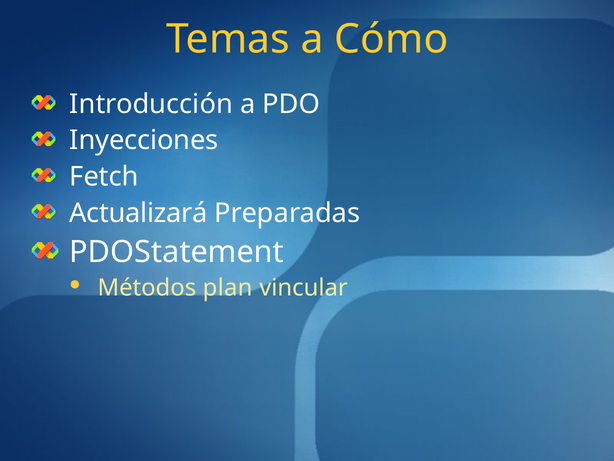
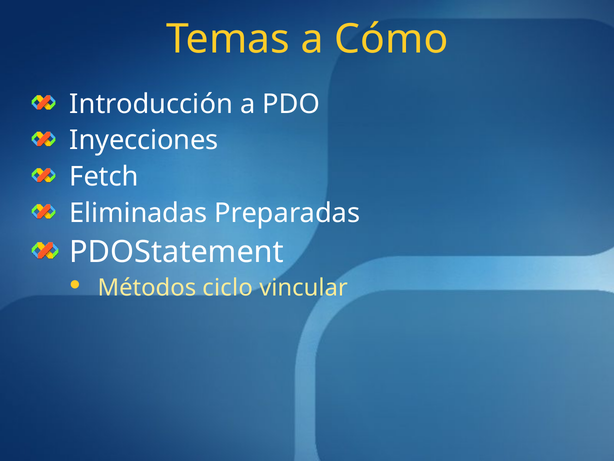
Actualizará: Actualizará -> Eliminadas (138, 213)
plan: plan -> ciclo (228, 287)
